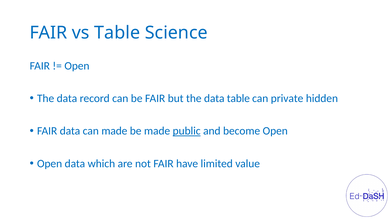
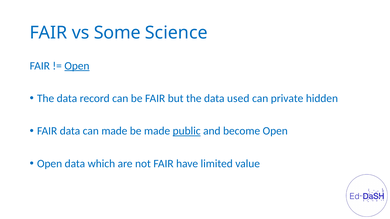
vs Table: Table -> Some (117, 33)
Open underline: none -> present (77, 66)
data table: table -> used (238, 99)
